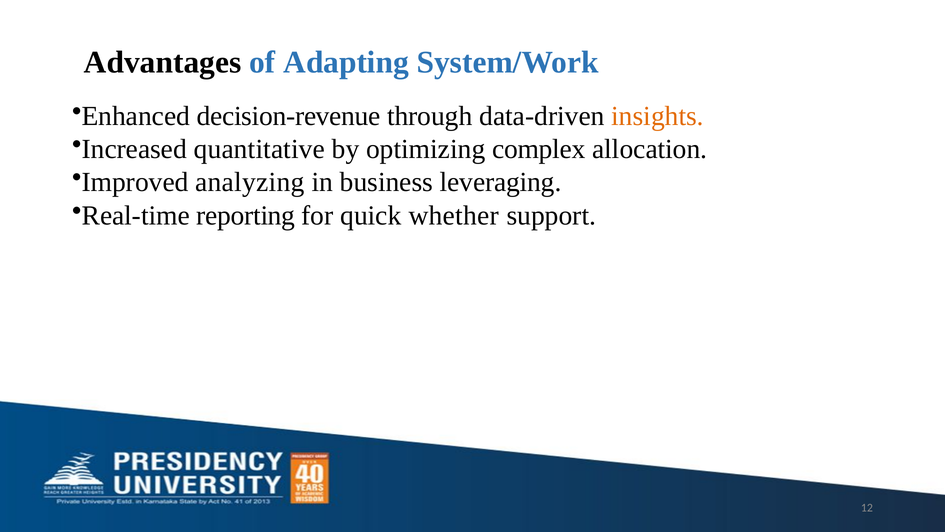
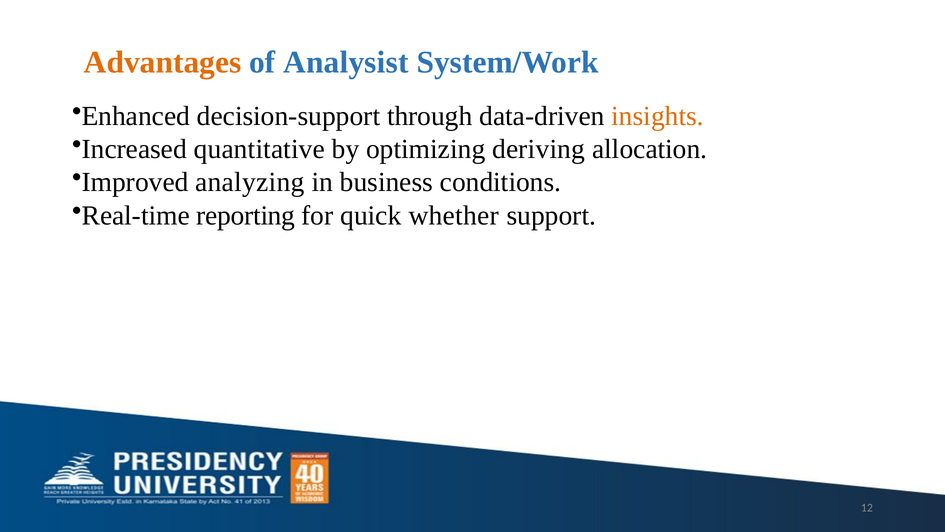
Advantages colour: black -> orange (163, 62)
Adapting: Adapting -> Analysist (346, 62)
decision-revenue: decision-revenue -> decision-support (289, 116)
complex: complex -> deriving (539, 149)
leveraging: leveraging -> conditions (501, 182)
